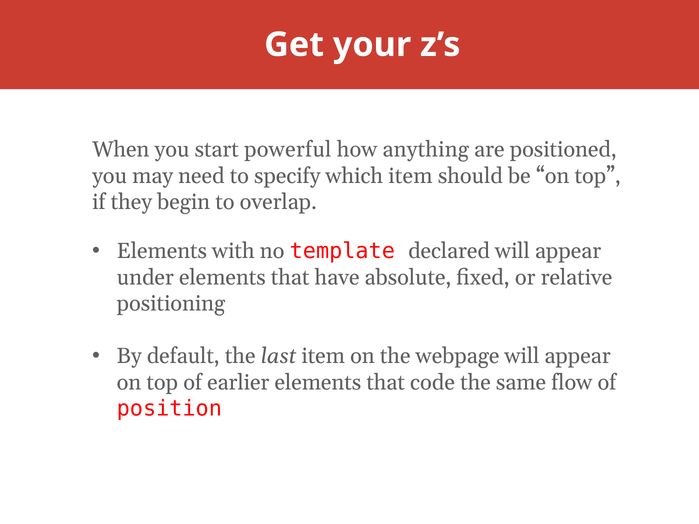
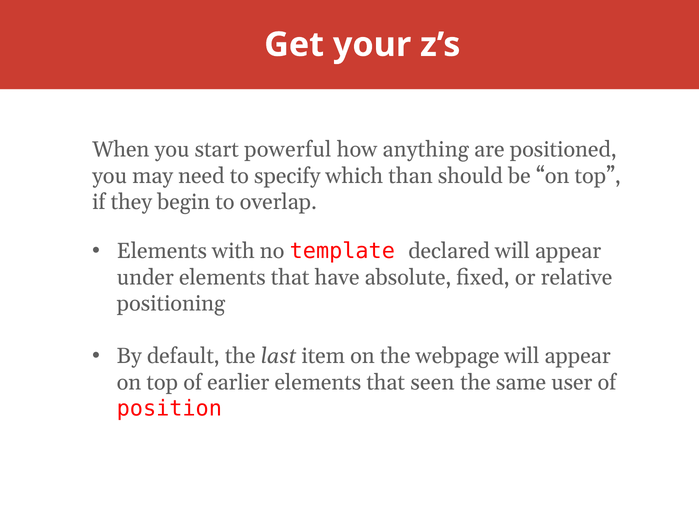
which item: item -> than (410, 176)
code: code -> seen (432, 383)
flow: flow -> user (572, 383)
